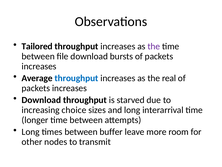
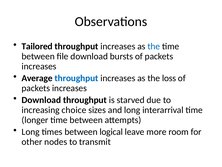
the colour: purple -> blue (154, 46)
real: real -> loss (169, 78)
buffer: buffer -> logical (111, 131)
